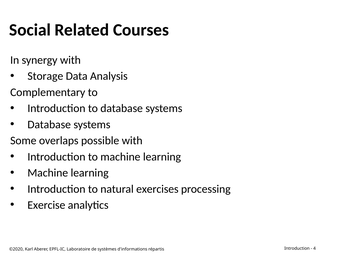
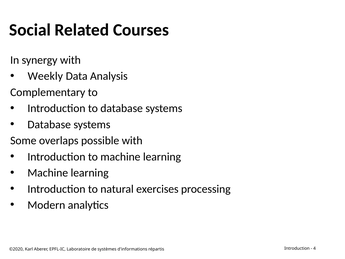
Storage: Storage -> Weekly (45, 76)
Exercise: Exercise -> Modern (46, 205)
